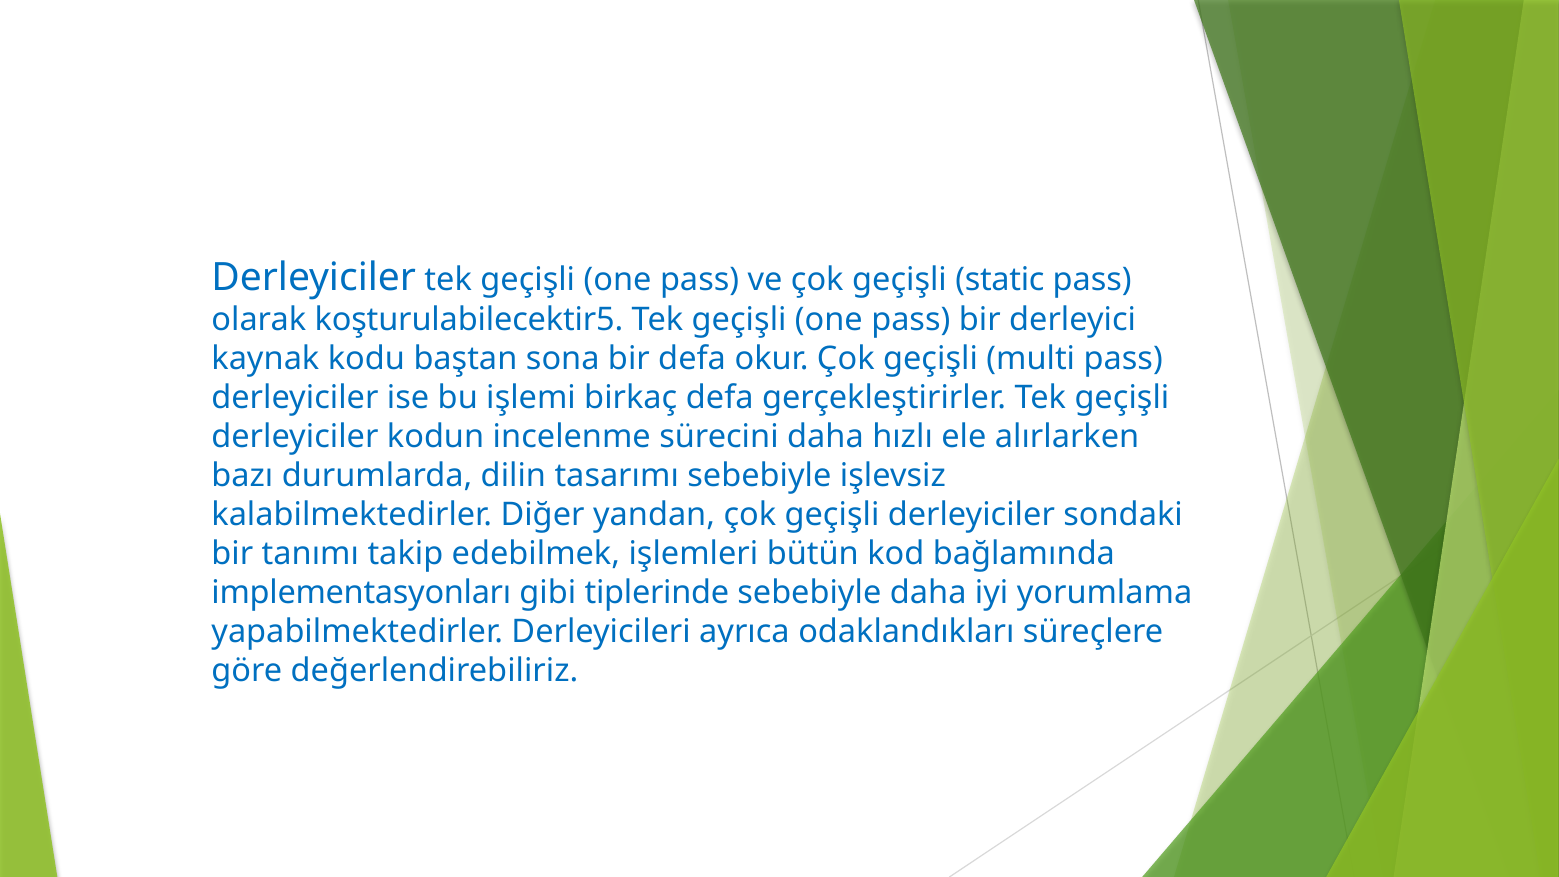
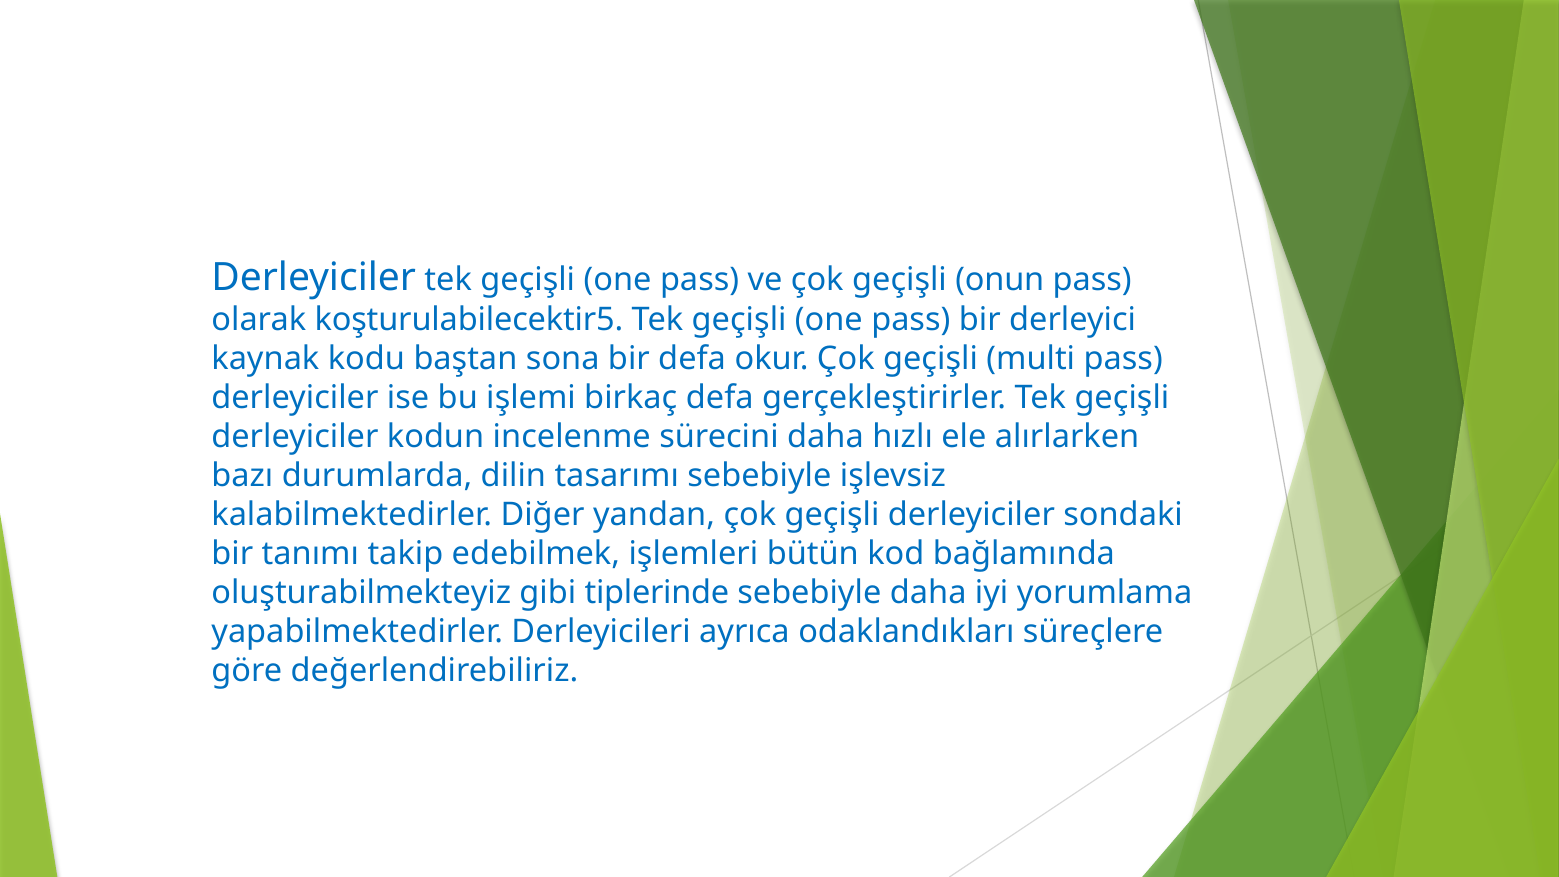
static: static -> onun (1000, 280)
implementasyonları: implementasyonları -> oluşturabilmekteyiz (361, 593)
